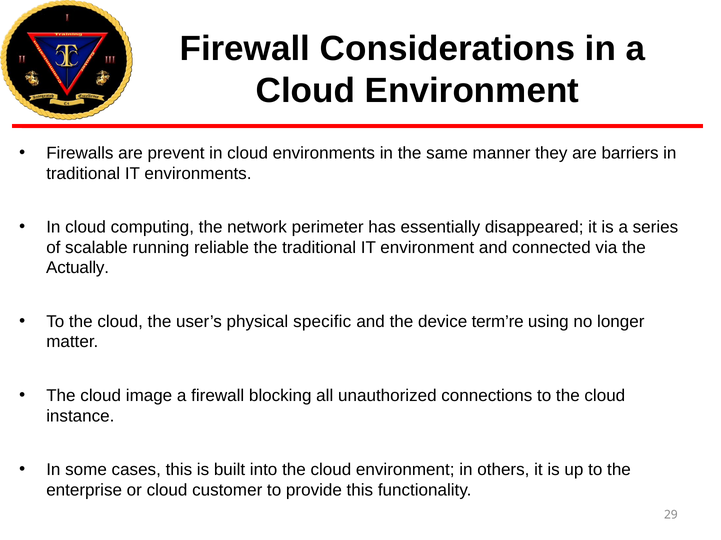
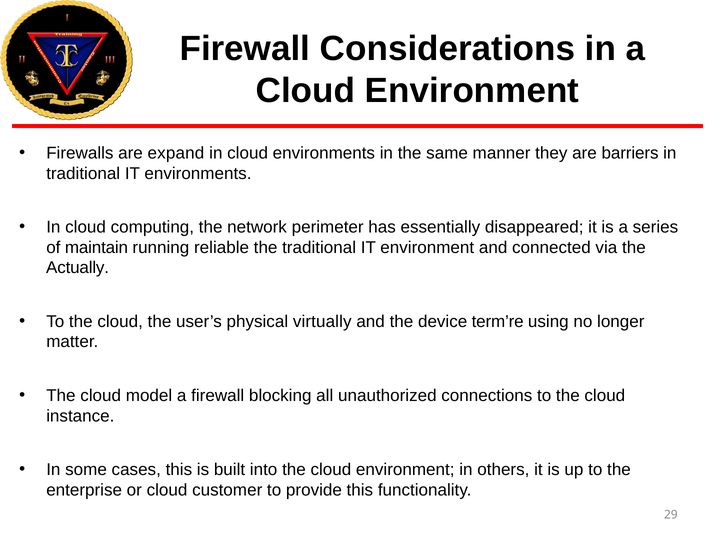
prevent: prevent -> expand (176, 153)
scalable: scalable -> maintain (96, 248)
specific: specific -> virtually (322, 322)
image: image -> model (149, 396)
